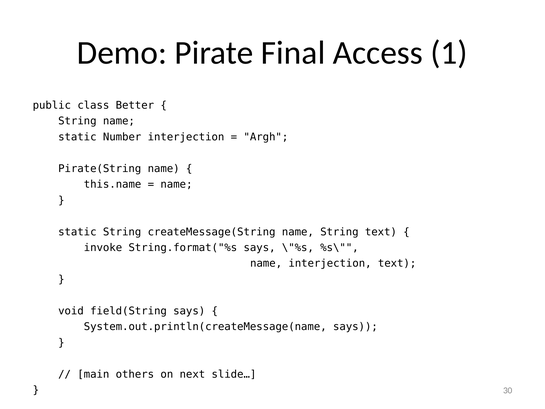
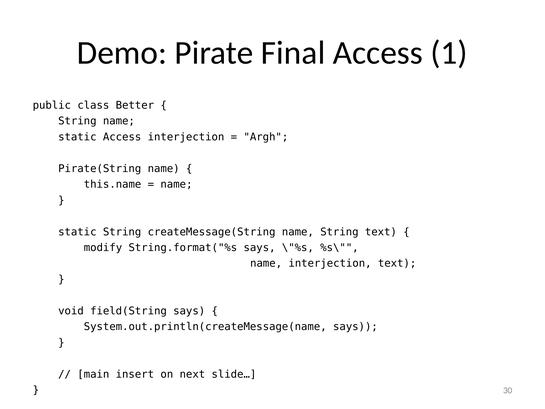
static Number: Number -> Access (122, 137)
invoke: invoke -> modify (103, 248)
others: others -> insert (135, 374)
